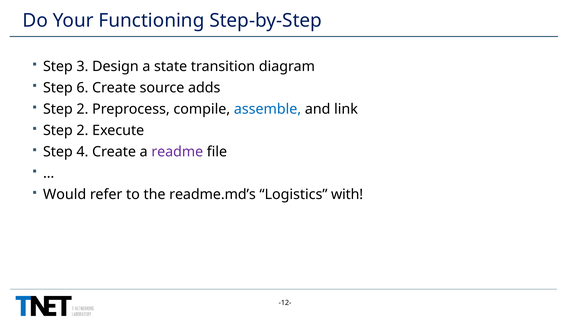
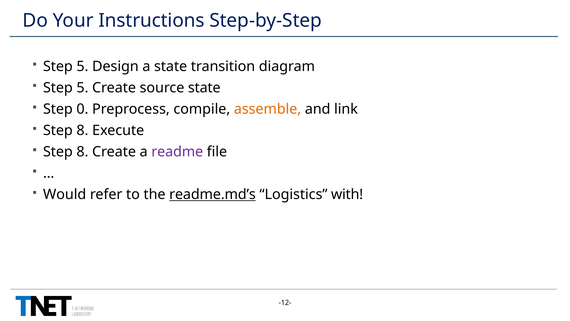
Functioning: Functioning -> Instructions (152, 20)
3: 3 -> 5 (82, 66)
6: 6 -> 5 (82, 88)
source adds: adds -> state (204, 88)
2: 2 -> 0 (82, 109)
assemble colour: blue -> orange (268, 109)
2: 2 -> 8 (82, 130)
4: 4 -> 8 (82, 152)
readme.md’s underline: none -> present (213, 194)
